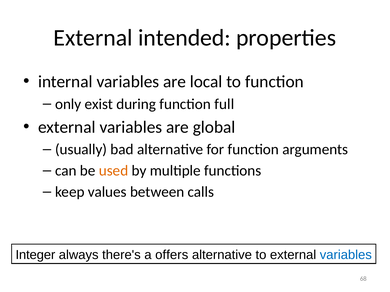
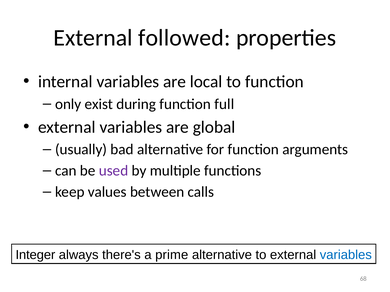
intended: intended -> followed (184, 38)
used colour: orange -> purple (114, 171)
offers: offers -> prime (172, 255)
